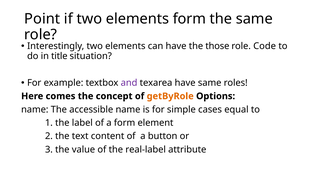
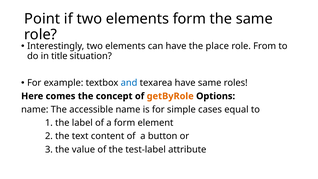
those: those -> place (217, 46)
Code: Code -> From (265, 46)
and colour: purple -> blue (129, 83)
real-label: real-label -> test-label (146, 149)
